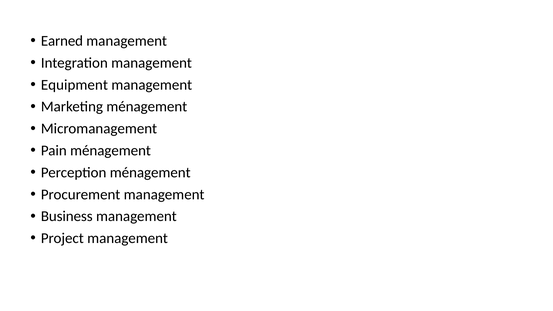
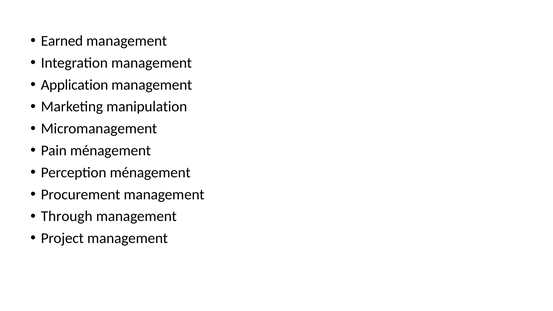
Equipment: Equipment -> Application (74, 85)
Marketing ménagement: ménagement -> manipulation (147, 107)
Business: Business -> Through (67, 216)
